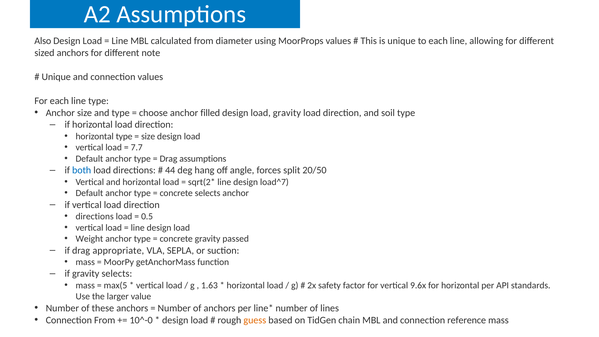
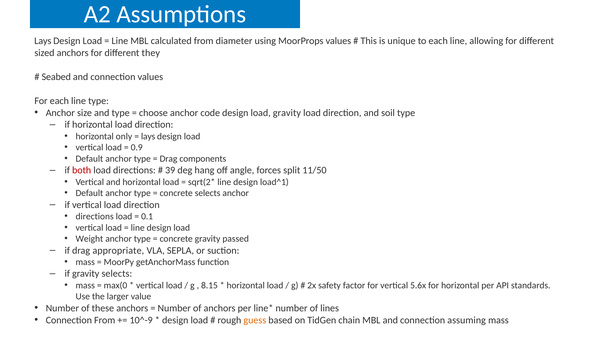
Also: Also -> Lays (43, 41)
note: note -> they (151, 53)
Unique: Unique -> Seabed (56, 77)
filled: filled -> code (210, 113)
horizontal type: type -> only (124, 136)
size: size -> lays (148, 136)
7.7: 7.7 -> 0.9 (137, 147)
Drag assumptions: assumptions -> components (203, 159)
both colour: blue -> red (82, 170)
44: 44 -> 39 (170, 170)
20/50: 20/50 -> 11/50 (315, 170)
load^7: load^7 -> load^1 (274, 182)
0.5: 0.5 -> 0.1 (147, 216)
max(5: max(5 -> max(0 (115, 285)
1.63: 1.63 -> 8.15 (209, 285)
9.6x: 9.6x -> 5.6x (418, 285)
10^-0: 10^-0 -> 10^-9 (141, 320)
reference: reference -> assuming (467, 320)
